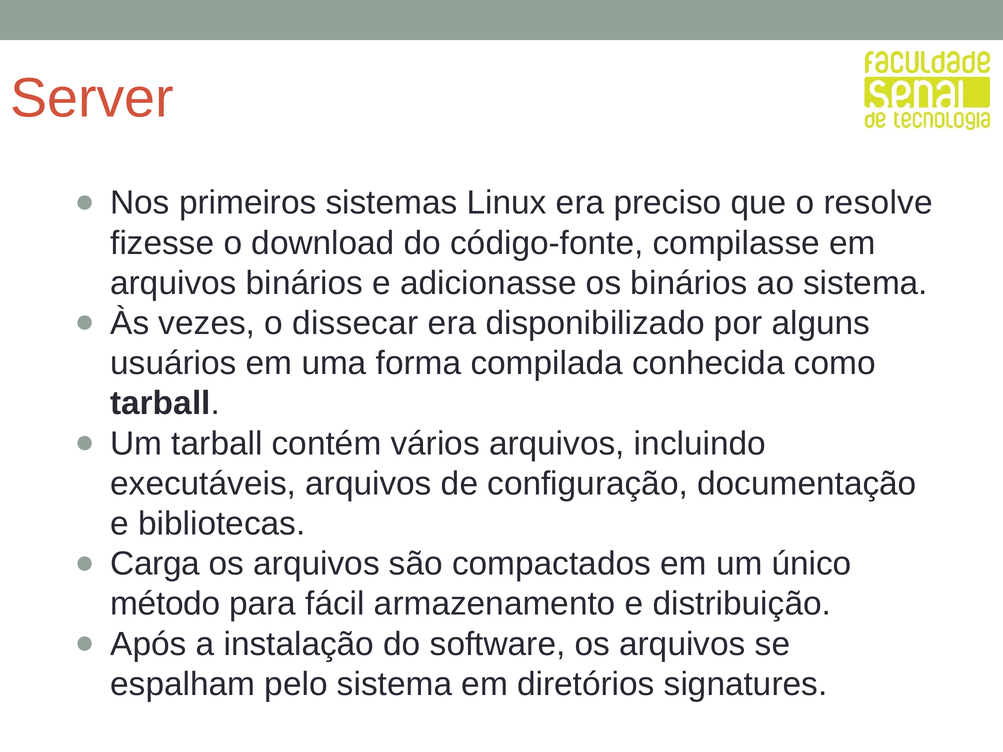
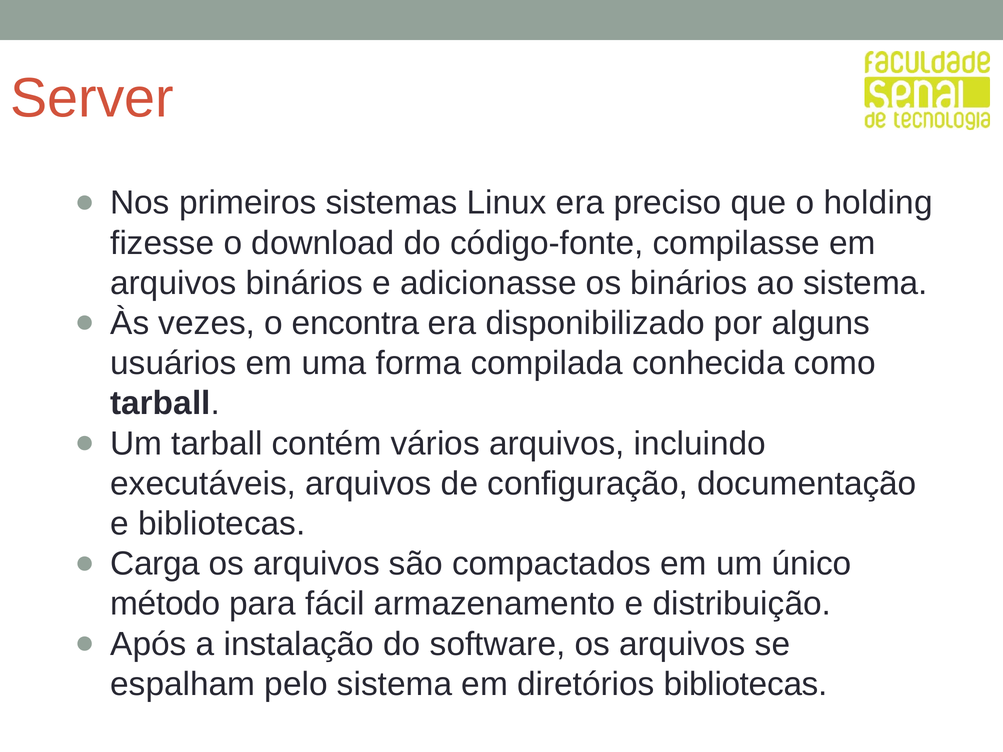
resolve: resolve -> holding (878, 203)
dissecar: dissecar -> encontra (356, 323)
diretórios signatures: signatures -> bibliotecas (746, 684)
